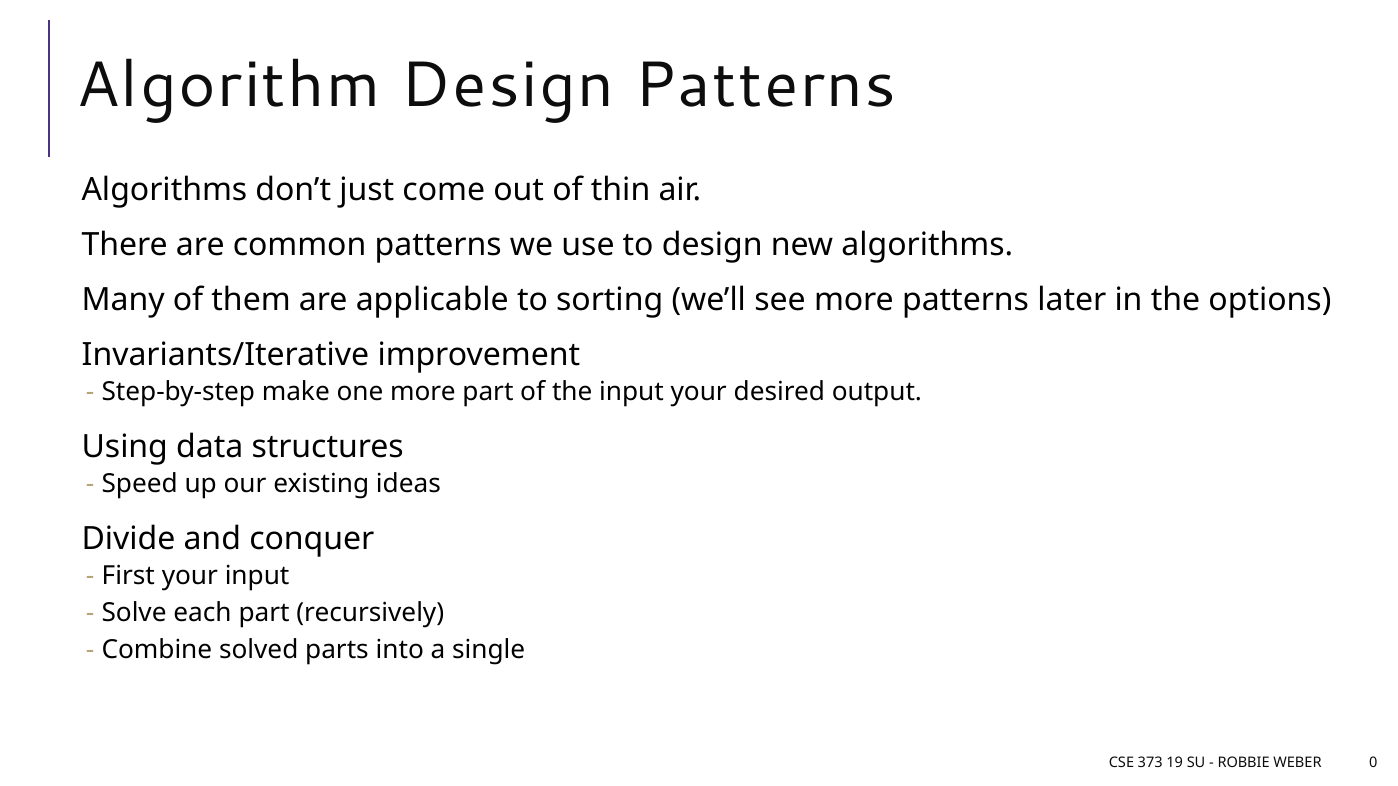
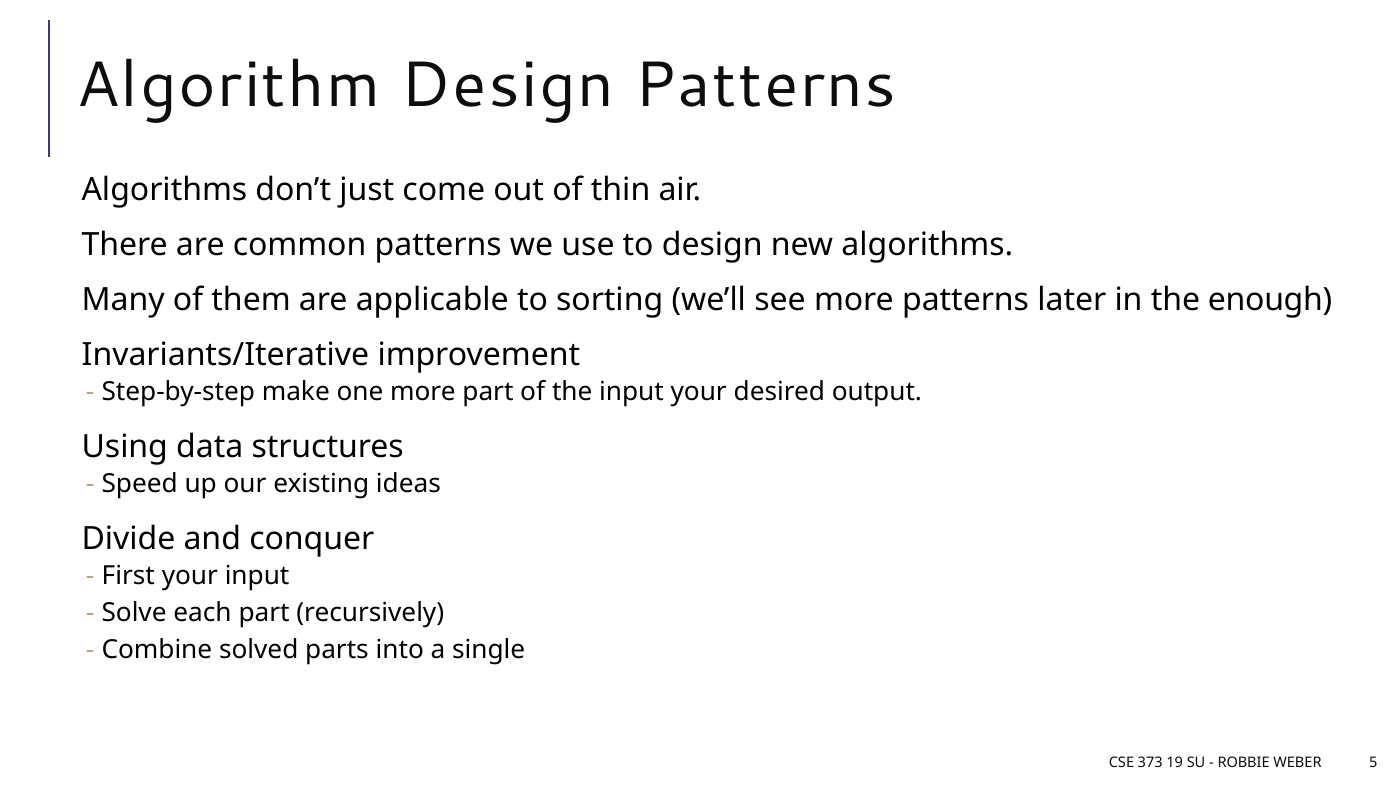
options: options -> enough (1270, 300)
0: 0 -> 5 (1373, 763)
